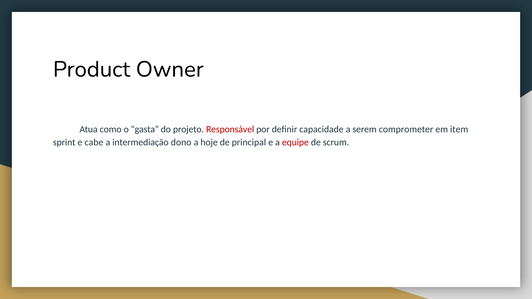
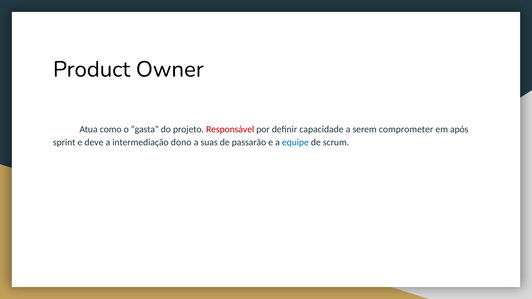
item: item -> após (459, 129)
cabe: cabe -> deve (94, 143)
hoje: hoje -> suas (209, 143)
principal: principal -> passarão (249, 143)
equipe colour: red -> blue (295, 143)
